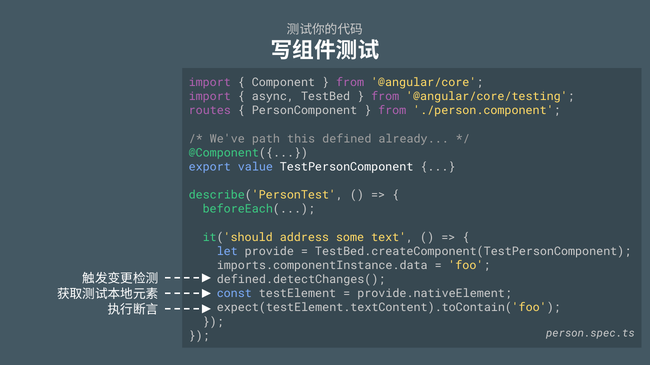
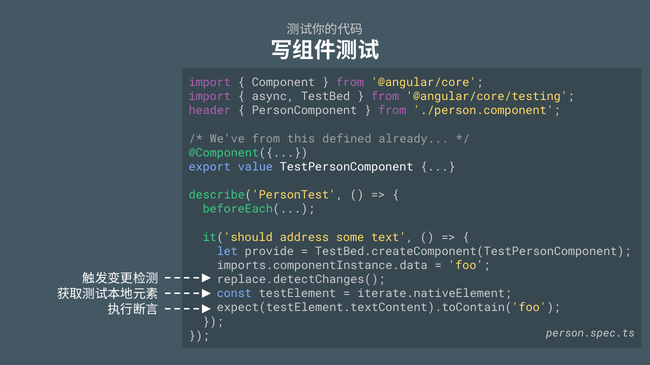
routes: routes -> header (210, 111)
We've path: path -> from (266, 139)
defined.detectChanges(: defined.detectChanges( -> replace.detectChanges( (301, 280)
provide.nativeElement: provide.nativeElement -> iterate.nativeElement (435, 294)
